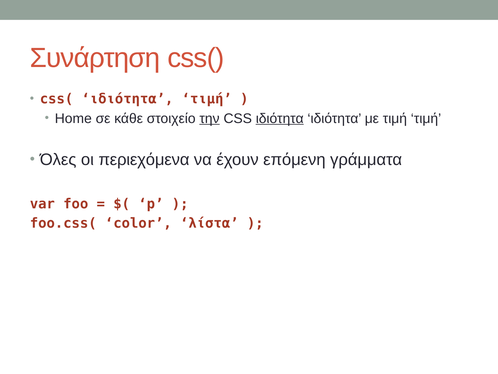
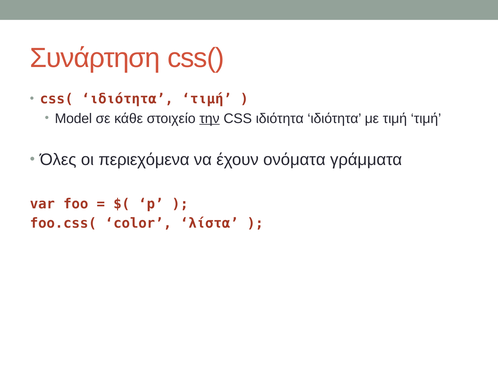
Home: Home -> Model (73, 118)
ιδιότητα underline: present -> none (280, 118)
επόμενη: επόμενη -> ονόματα (294, 159)
